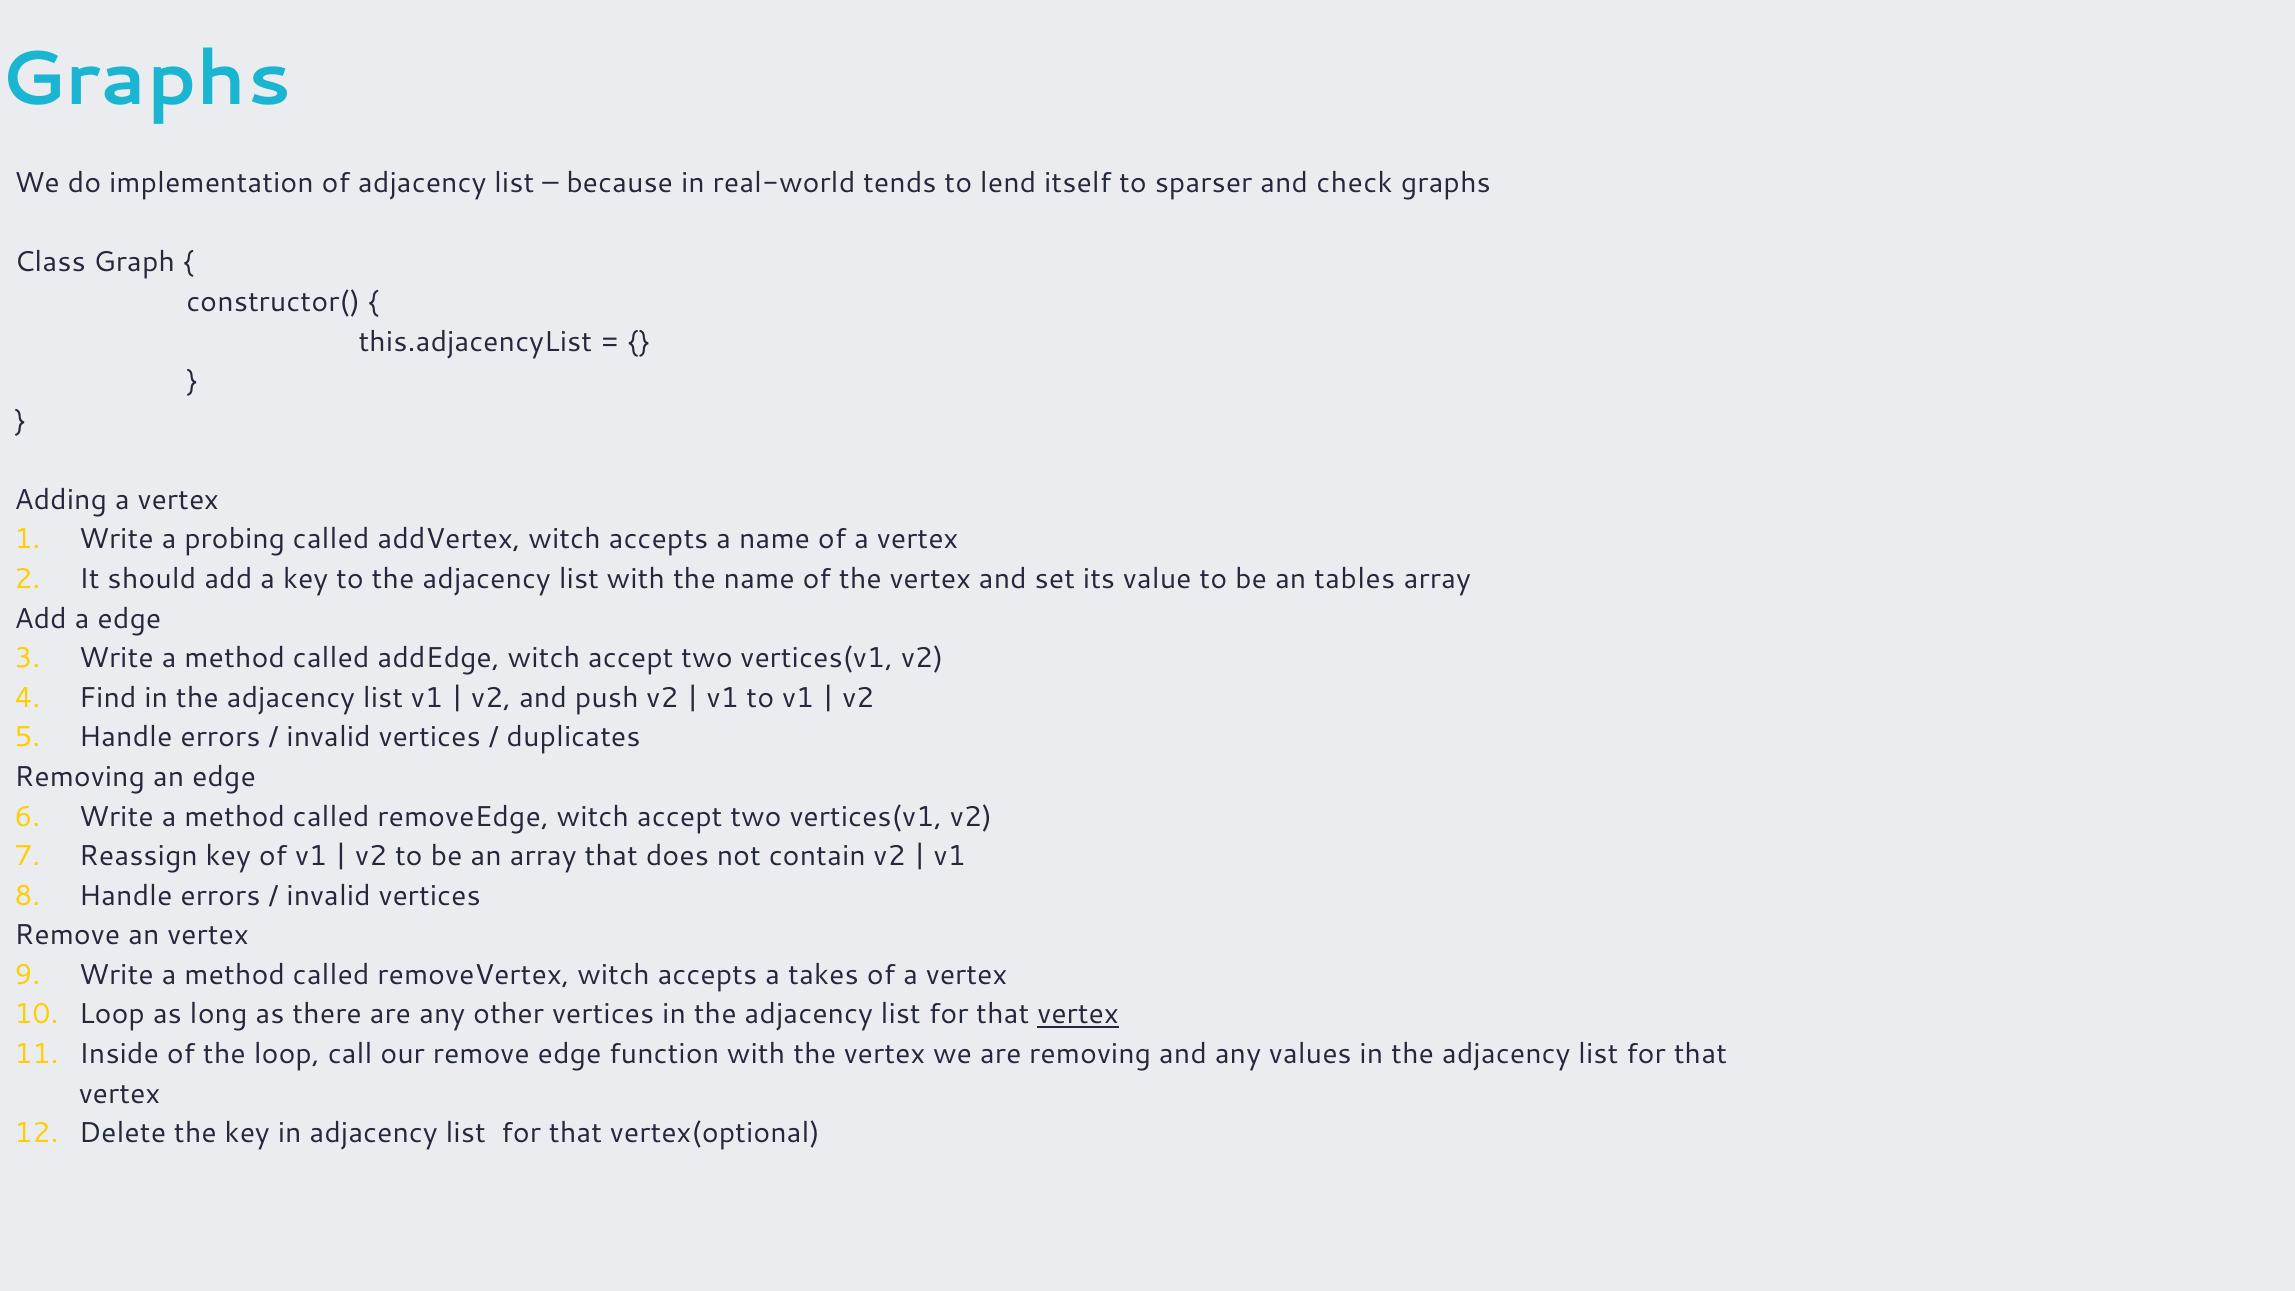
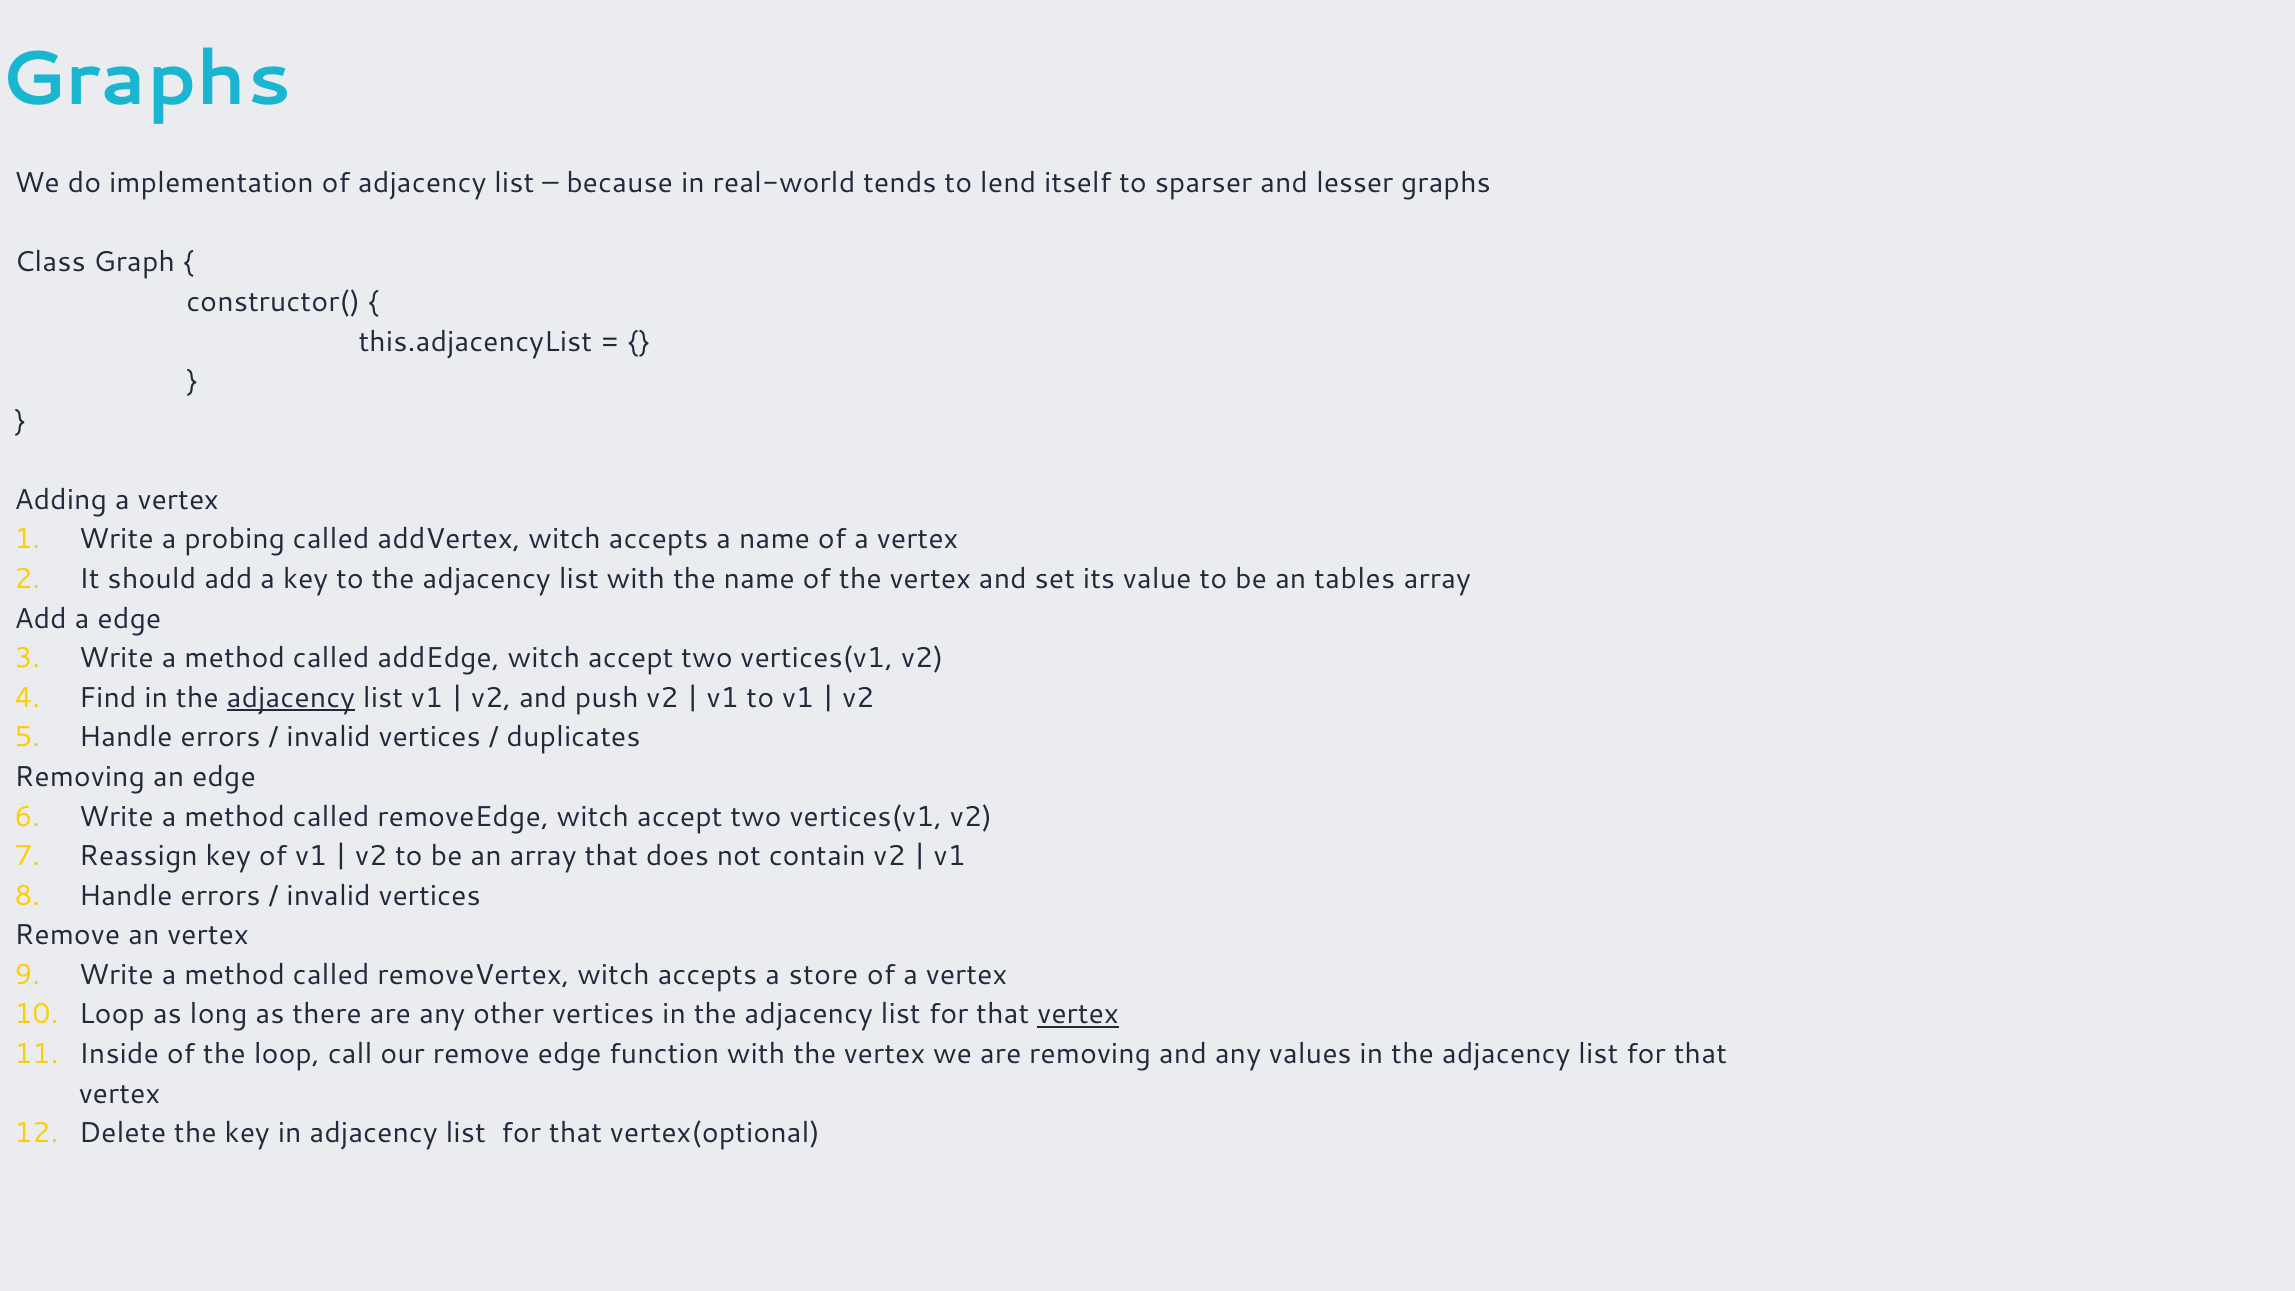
check: check -> lesser (1355, 183)
adjacency underline: none -> present (291, 698)
takes: takes -> store (823, 975)
